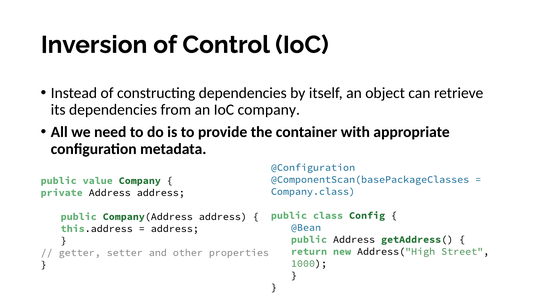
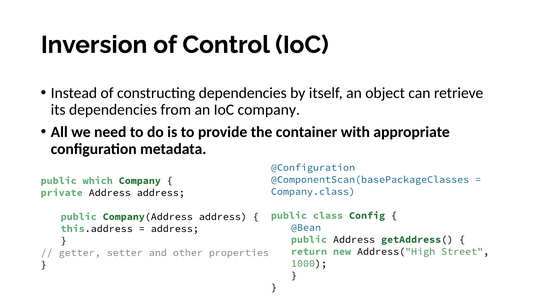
value: value -> which (98, 181)
